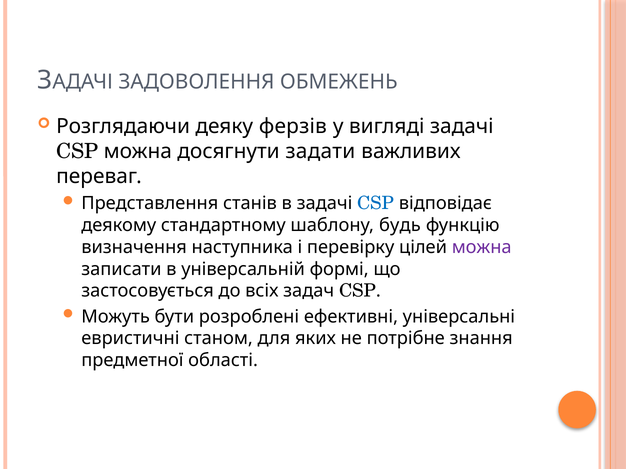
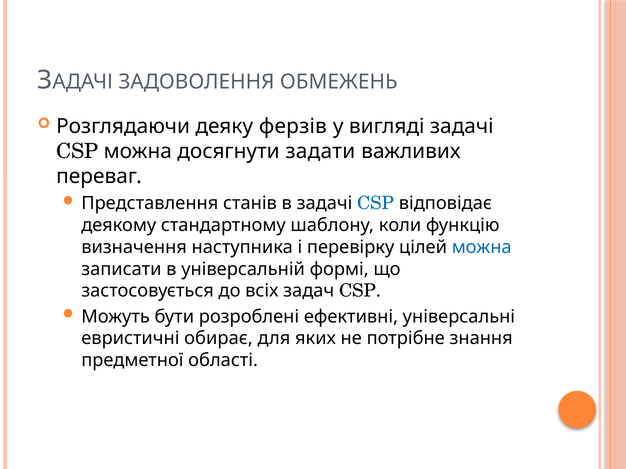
будь: будь -> коли (400, 226)
можна colour: purple -> blue (482, 247)
станом: станом -> обирає (218, 339)
